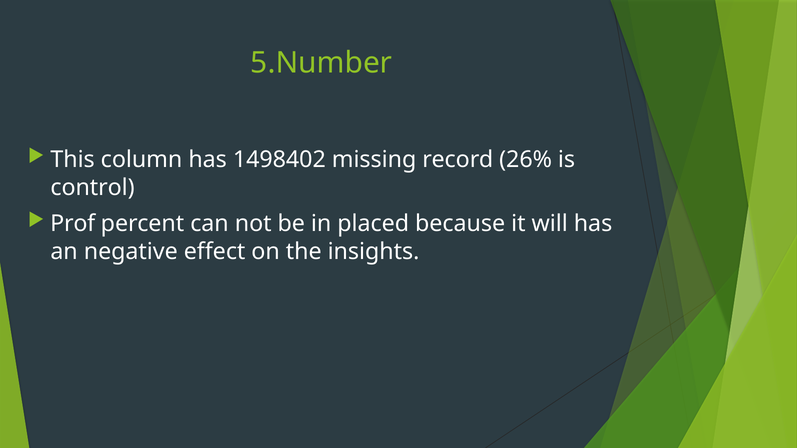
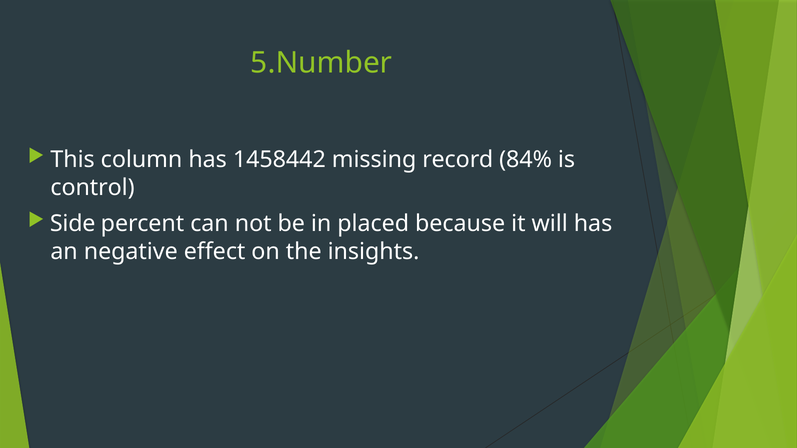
1498402: 1498402 -> 1458442 (279, 160)
26%: 26% -> 84% (526, 160)
Prof: Prof -> Side (73, 224)
